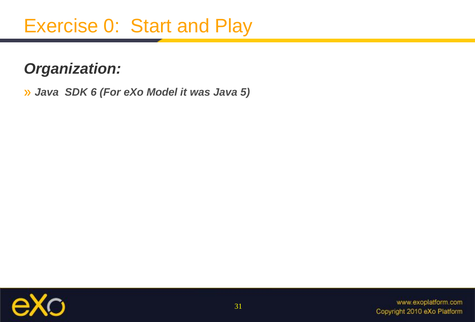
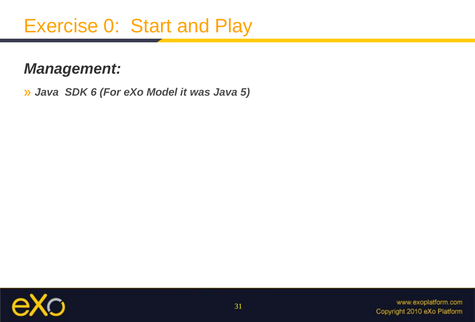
Organization: Organization -> Management (73, 69)
